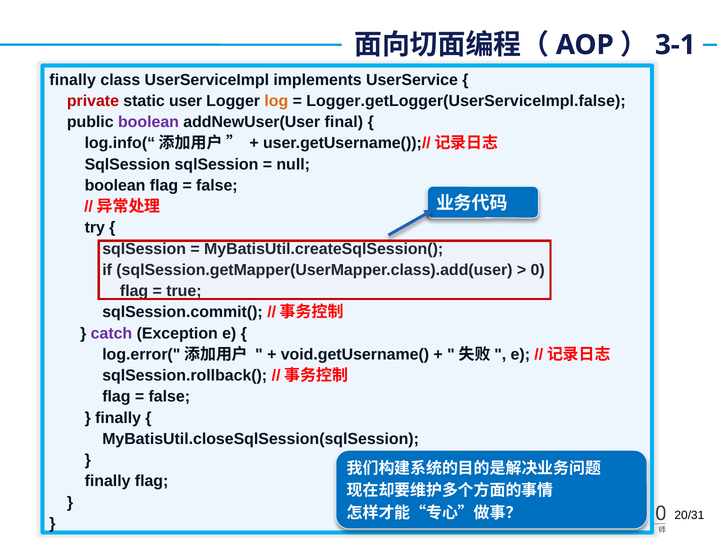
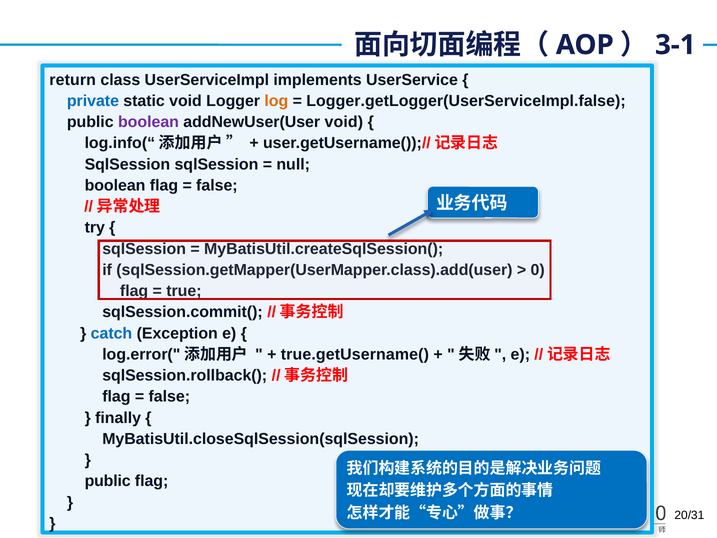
finally: finally -> return (73, 80)
private colour: red -> blue (93, 101)
static user: user -> void (186, 101)
addNewUser(User final: final -> void (344, 122)
catch colour: purple -> blue (111, 333)
void.getUsername(: void.getUsername( -> true.getUsername( (355, 354)
finally: finally -> public (108, 481)
